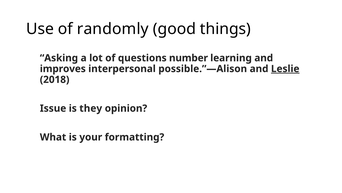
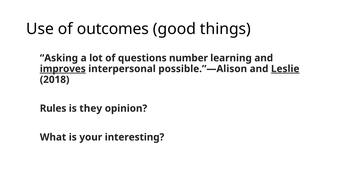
randomly: randomly -> outcomes (113, 29)
improves underline: none -> present (63, 69)
Issue: Issue -> Rules (53, 108)
formatting: formatting -> interesting (135, 137)
